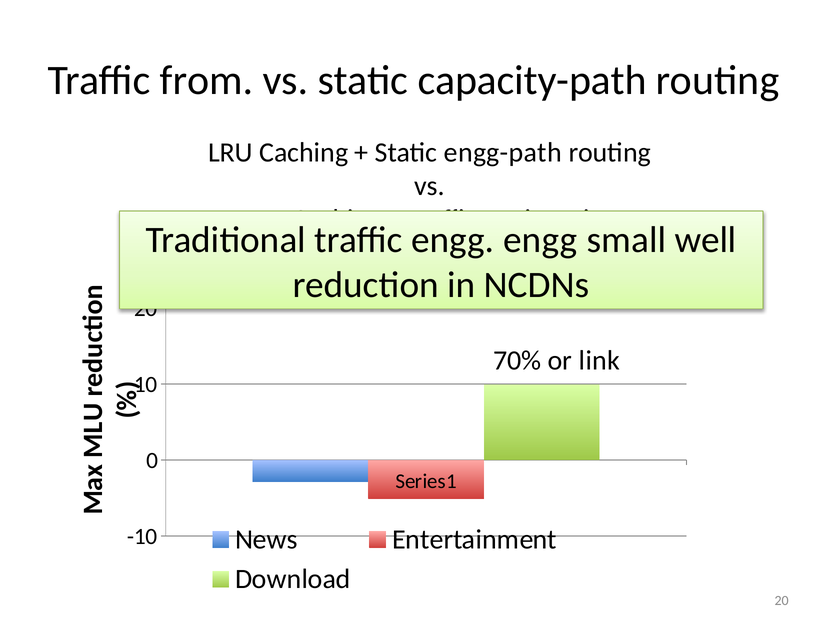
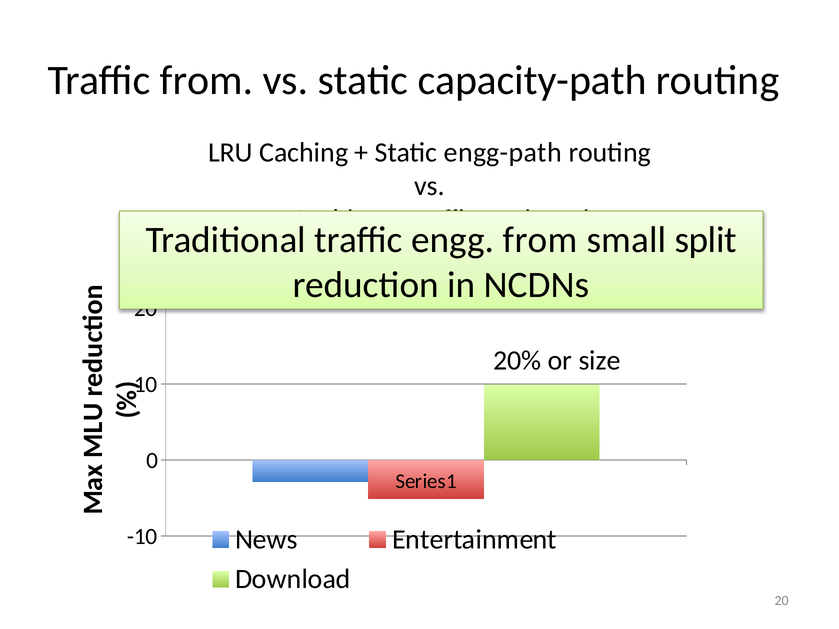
engg: engg -> from (540, 240)
well: well -> split (706, 240)
70%: 70% -> 20% (517, 361)
link: link -> size (600, 361)
